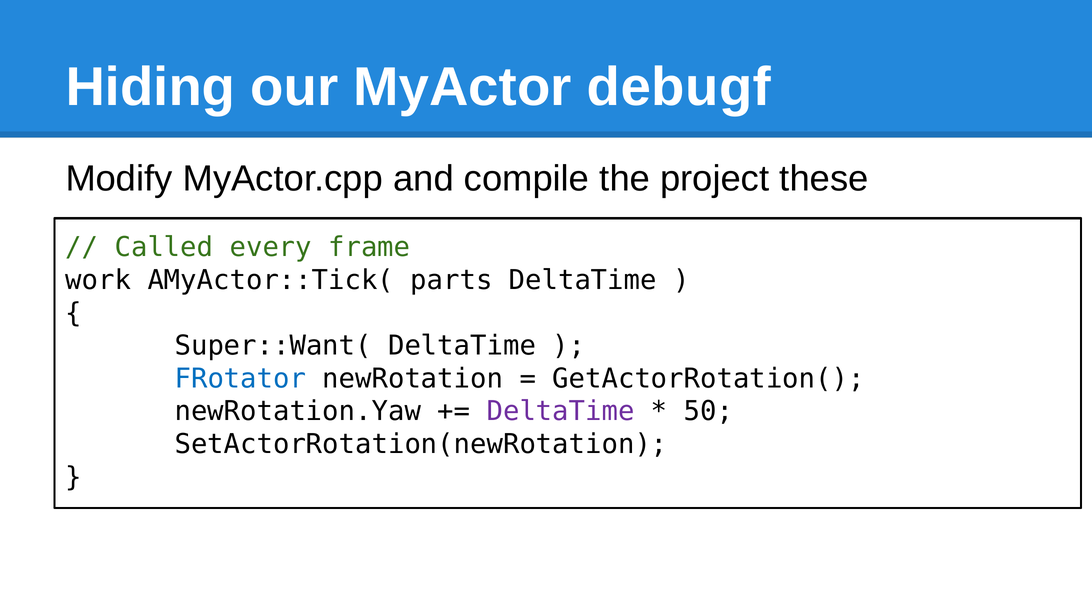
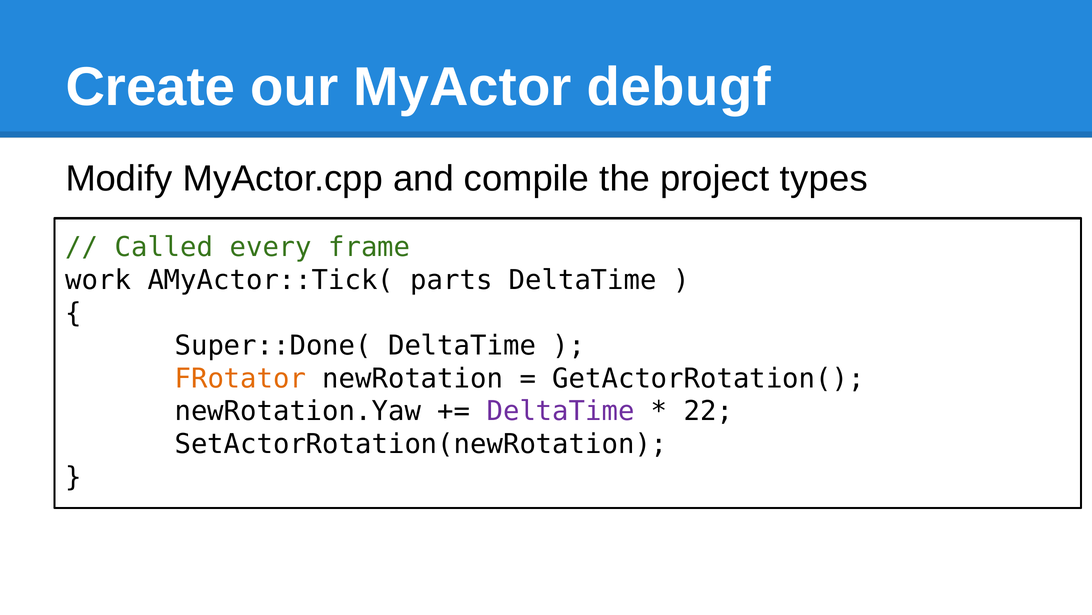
Hiding: Hiding -> Create (150, 87)
these: these -> types (824, 179)
Super::Want(: Super::Want( -> Super::Done( (273, 345)
FRotator colour: blue -> orange (240, 378)
50: 50 -> 22 (708, 411)
